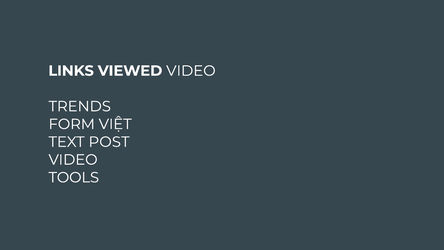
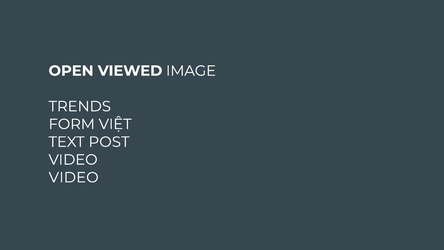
LINKS: LINKS -> OPEN (71, 71)
VIEWED VIDEO: VIDEO -> IMAGE (191, 71)
TOOLS: TOOLS -> VIDEO (74, 177)
